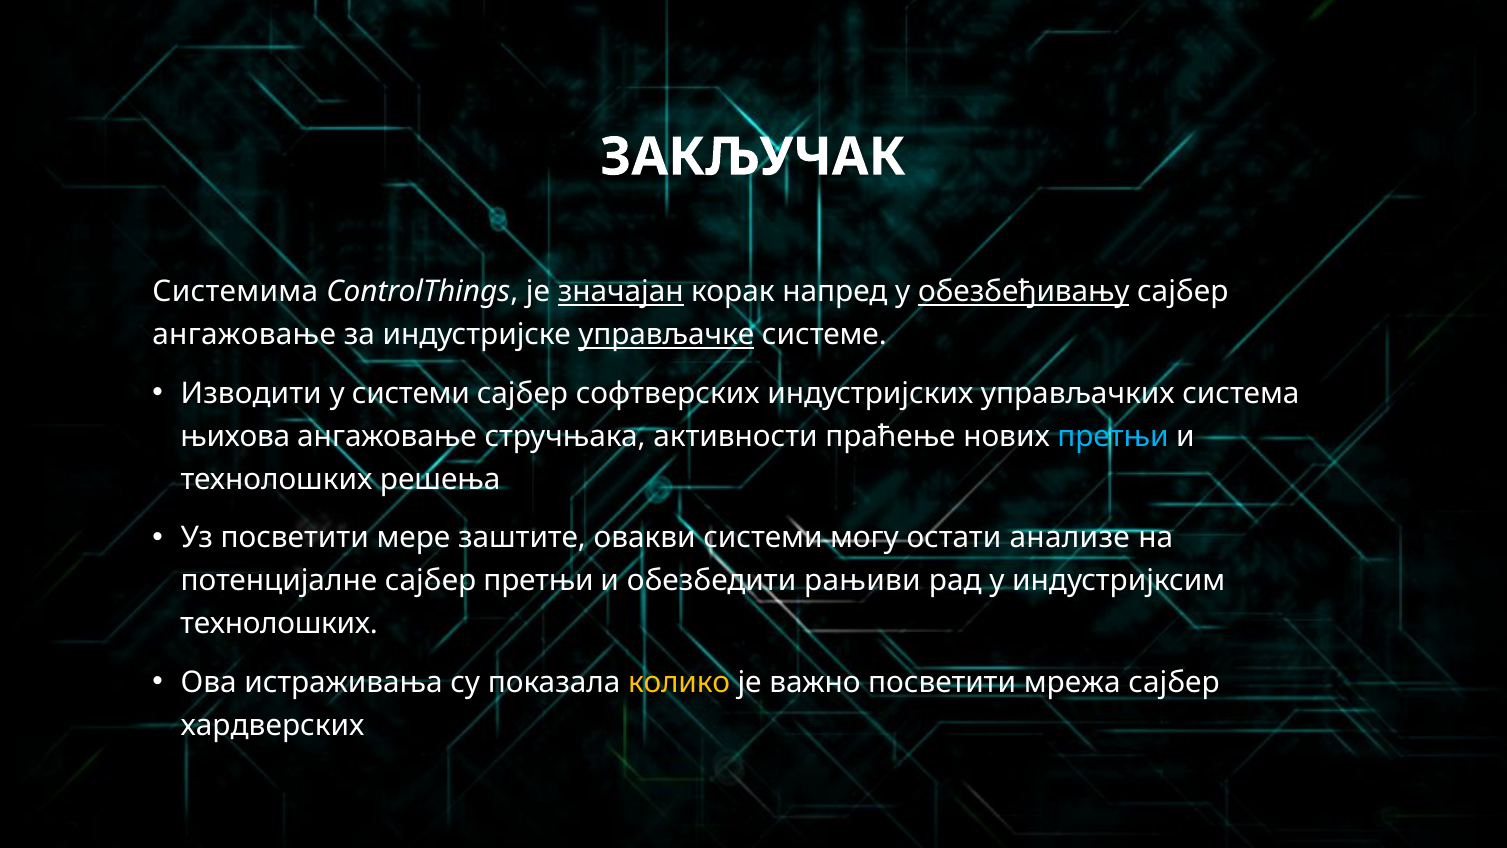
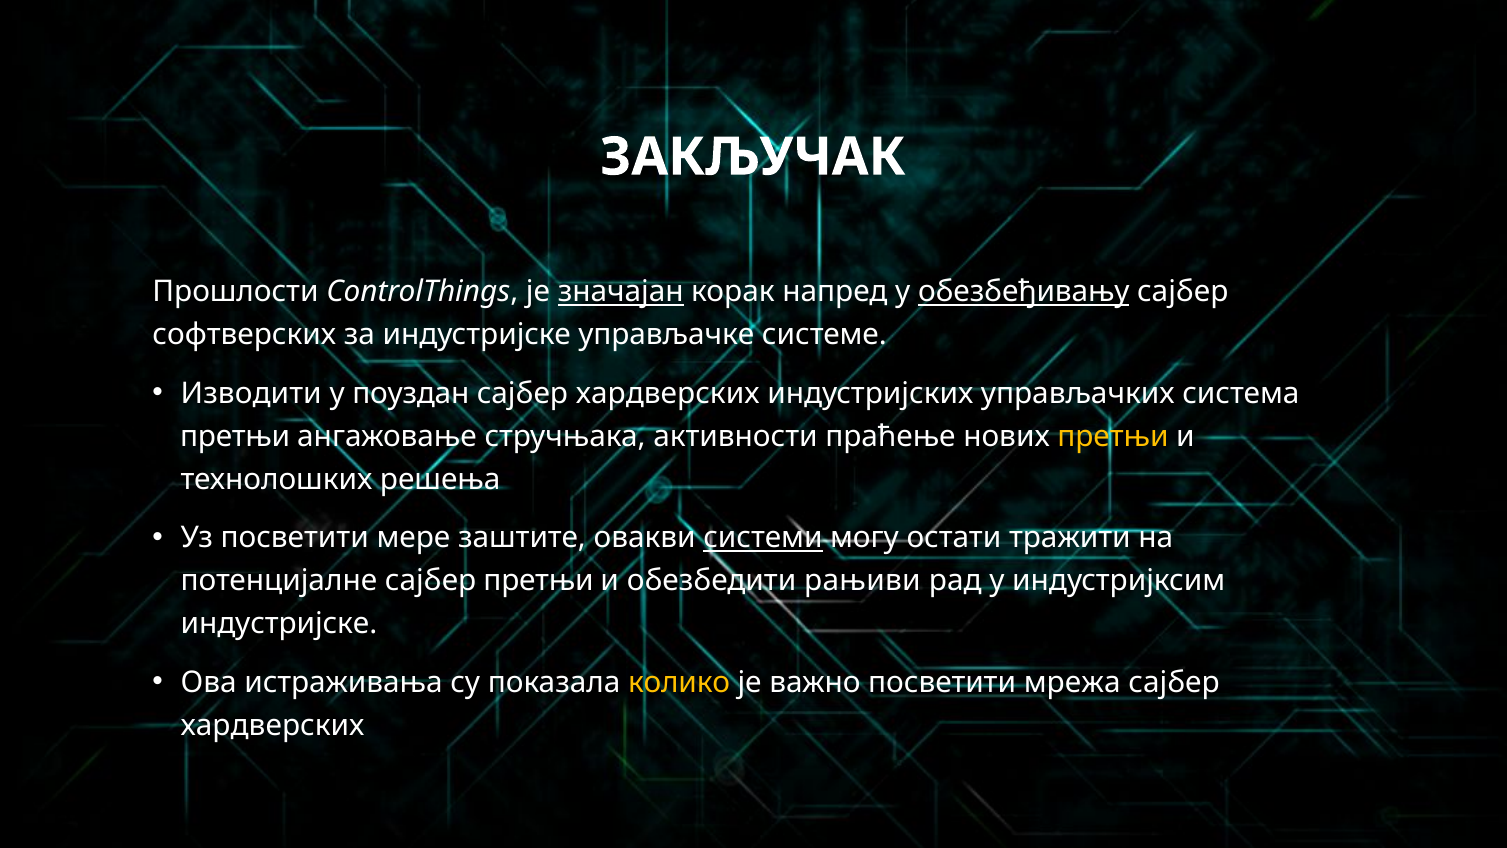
Системима: Системима -> Прошлости (235, 292)
ангажовање: ангажовање -> софтверских (244, 335)
управљачке underline: present -> none (666, 335)
у системи: системи -> поуздан (411, 393)
софтверских: софтверских -> хардверских (668, 393)
њихова: њихова -> претњи (235, 436)
претњи colour: light blue -> yellow (1113, 436)
системи underline: none -> present (763, 538)
анализе: анализе -> тражити (1070, 538)
технолошких: технолошких -> индустријске (279, 624)
